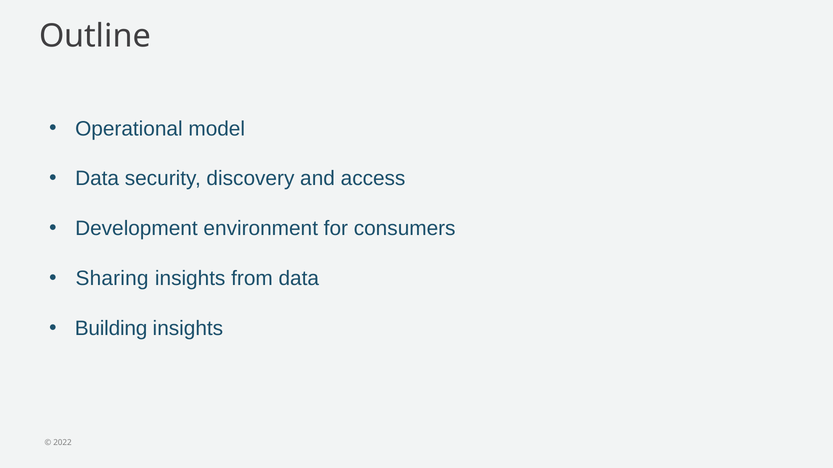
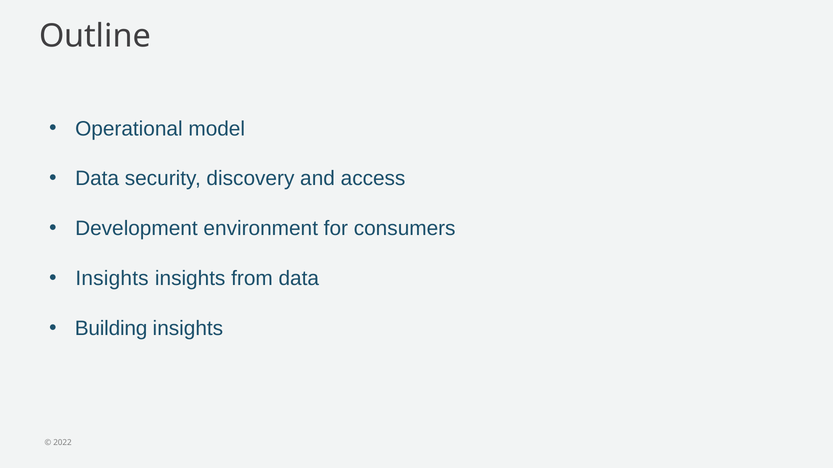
Sharing: Sharing -> Insights (112, 279)
